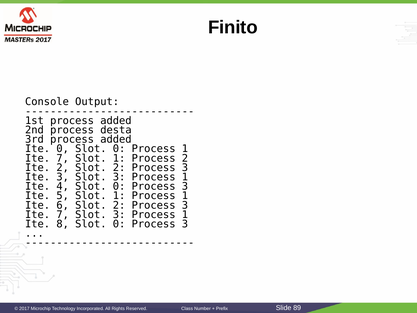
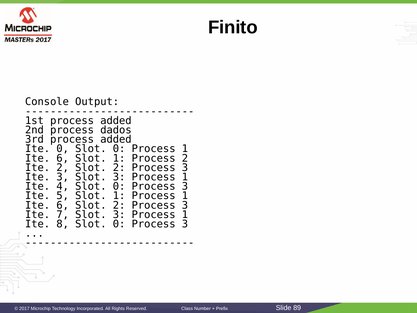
desta: desta -> dados (116, 130)
7: 7 -> 6 (63, 158)
